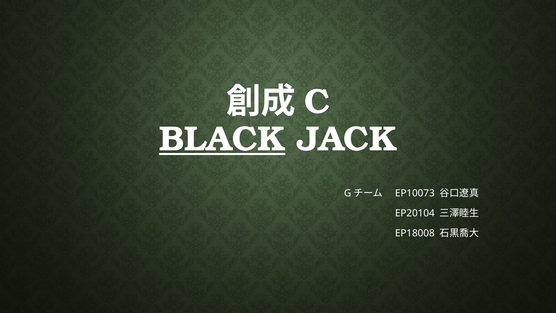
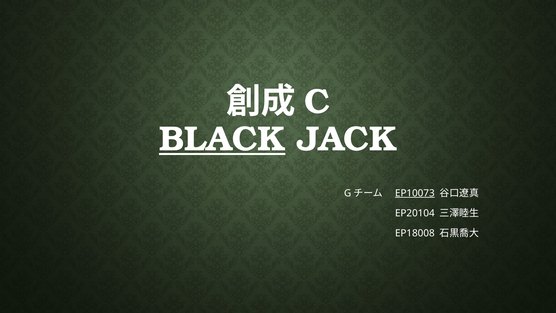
EP10073 underline: none -> present (415, 193)
